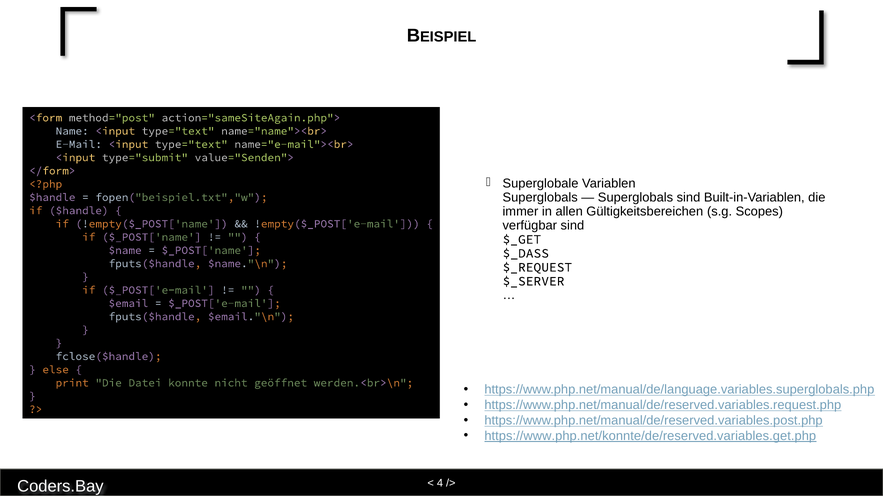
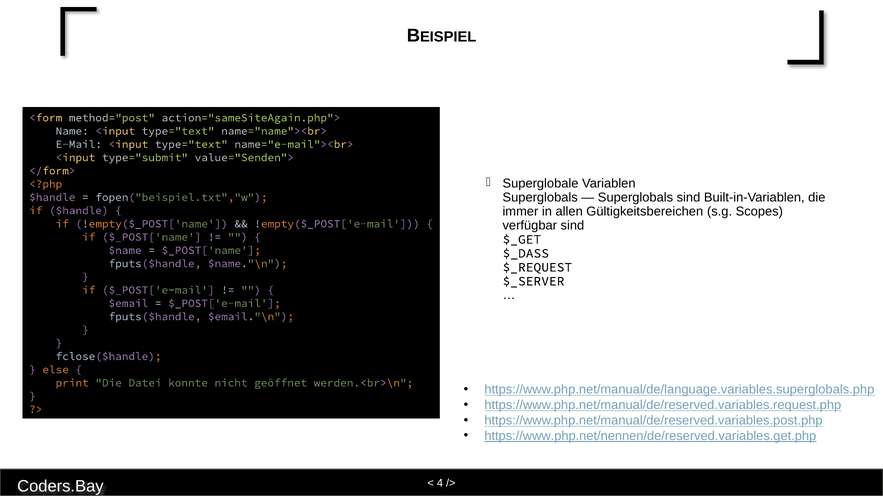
https://www.php.net/konnte/de/reserved.variables.get.php: https://www.php.net/konnte/de/reserved.variables.get.php -> https://www.php.net/nennen/de/reserved.variables.get.php (650, 436)
